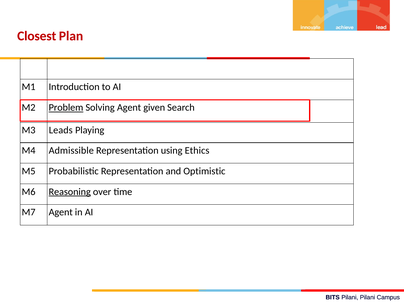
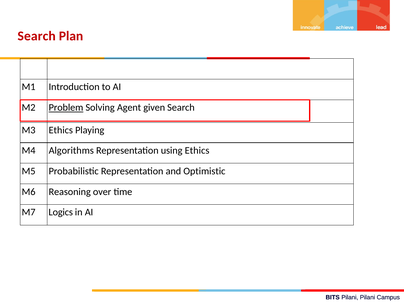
Closest: Closest -> Search (37, 36)
M3 Leads: Leads -> Ethics (61, 130)
Admissible: Admissible -> Algorithms (71, 151)
Reasoning underline: present -> none (70, 192)
M7 Agent: Agent -> Logics (61, 212)
